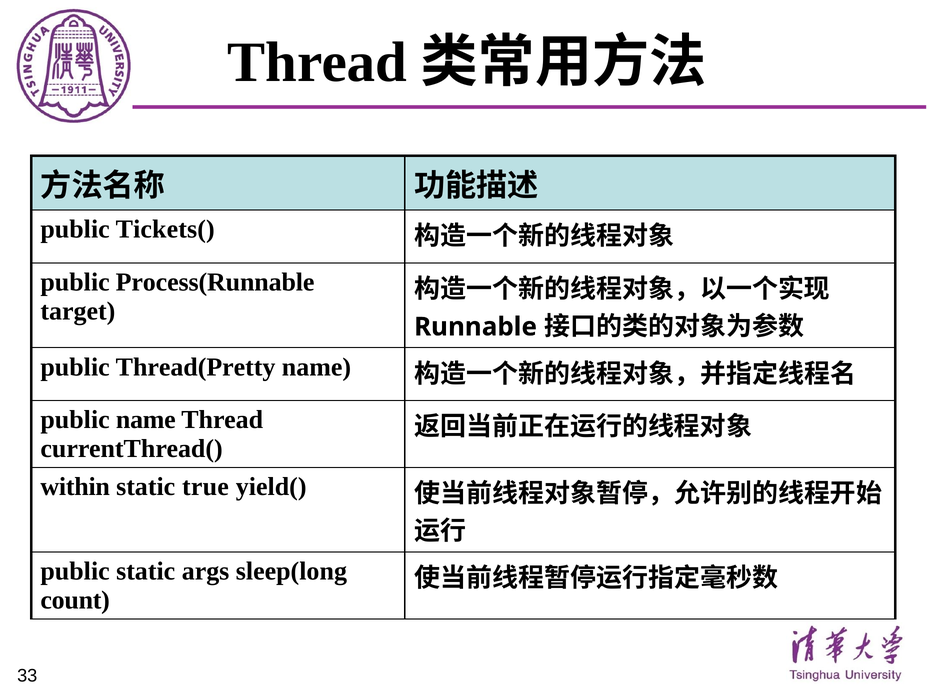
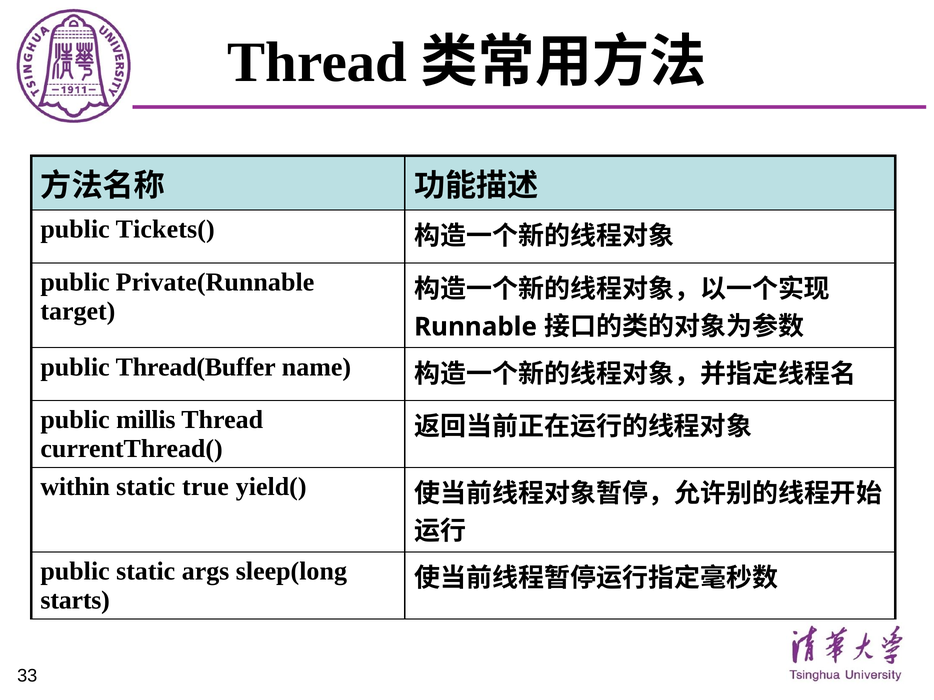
Process(Runnable: Process(Runnable -> Private(Runnable (215, 282)
Thread(Pretty: Thread(Pretty -> Thread(Buffer (196, 367)
public name: name -> millis (146, 420)
count: count -> starts (75, 601)
